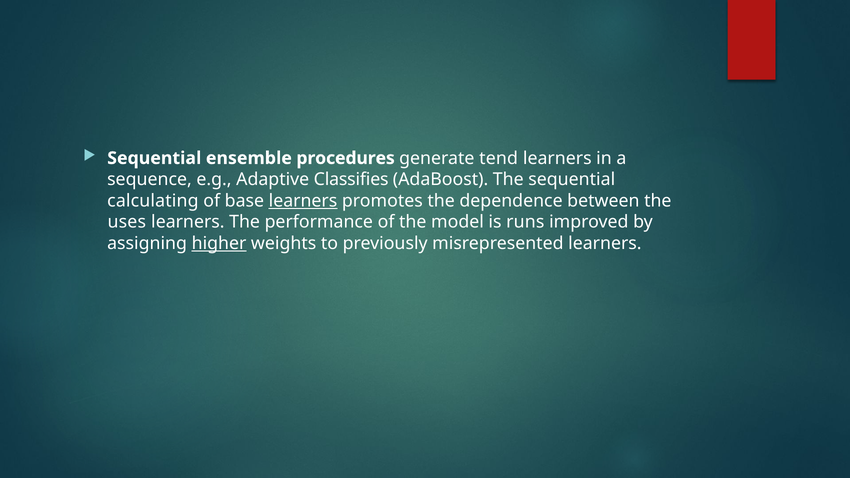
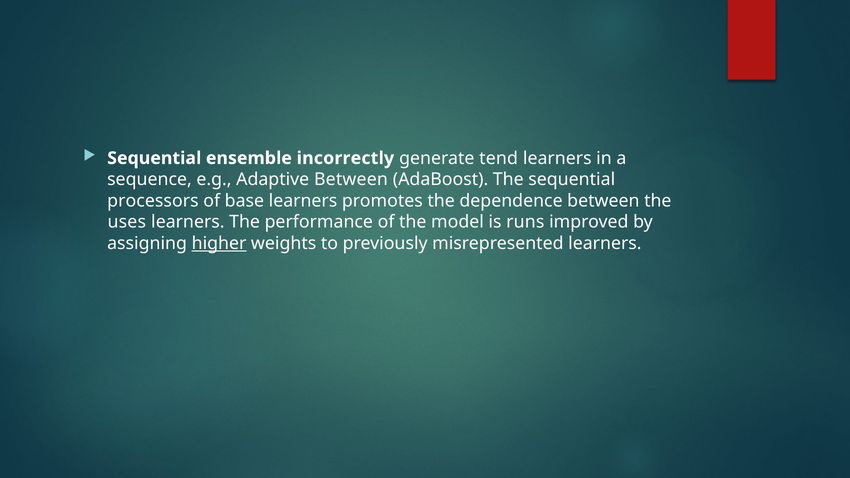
procedures: procedures -> incorrectly (345, 158)
Adaptive Classifies: Classifies -> Between (351, 180)
calculating: calculating -> processors (153, 201)
learners underline: present -> none (303, 201)
